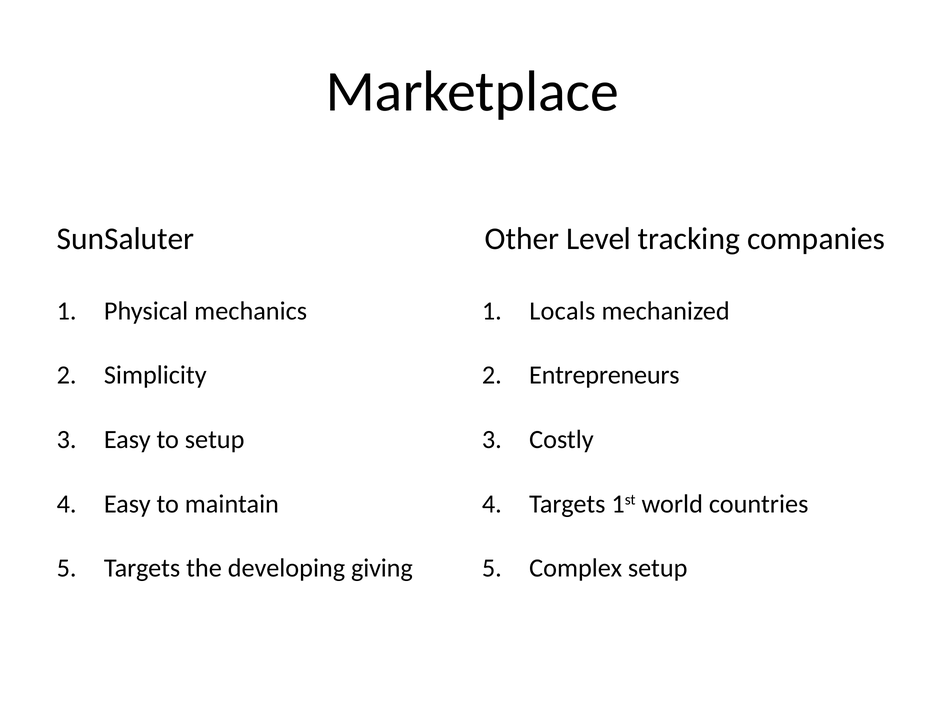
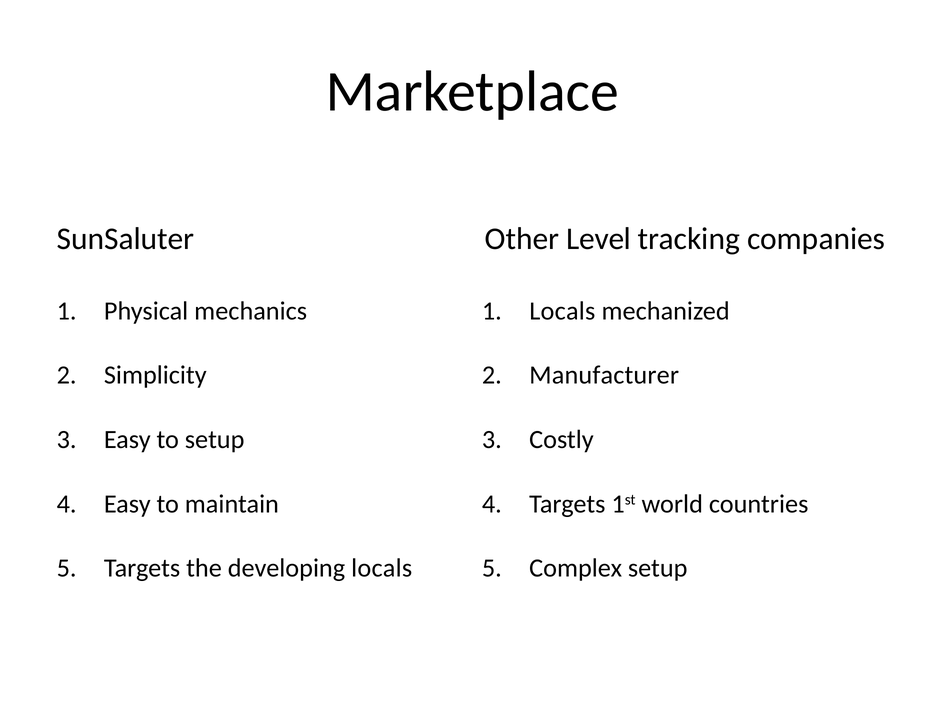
Entrepreneurs: Entrepreneurs -> Manufacturer (604, 375)
developing giving: giving -> locals (382, 568)
